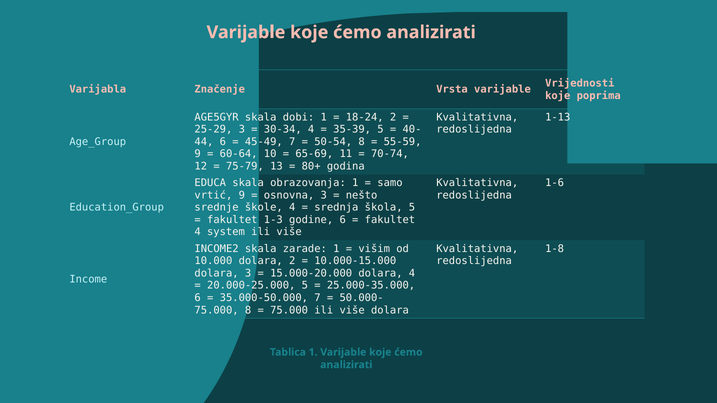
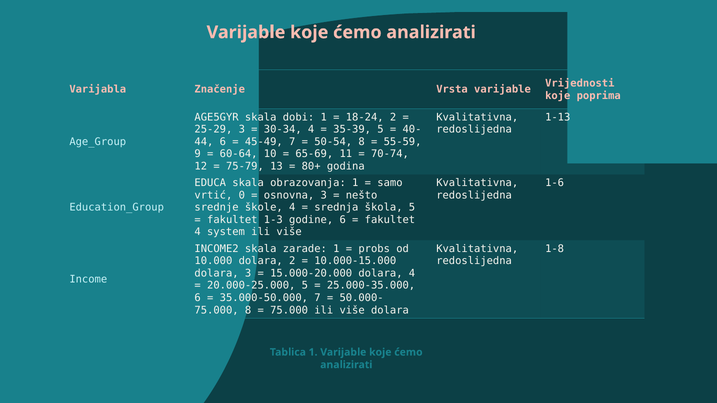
vrtić 9: 9 -> 0 (242, 195)
višim: višim -> probs (374, 249)
